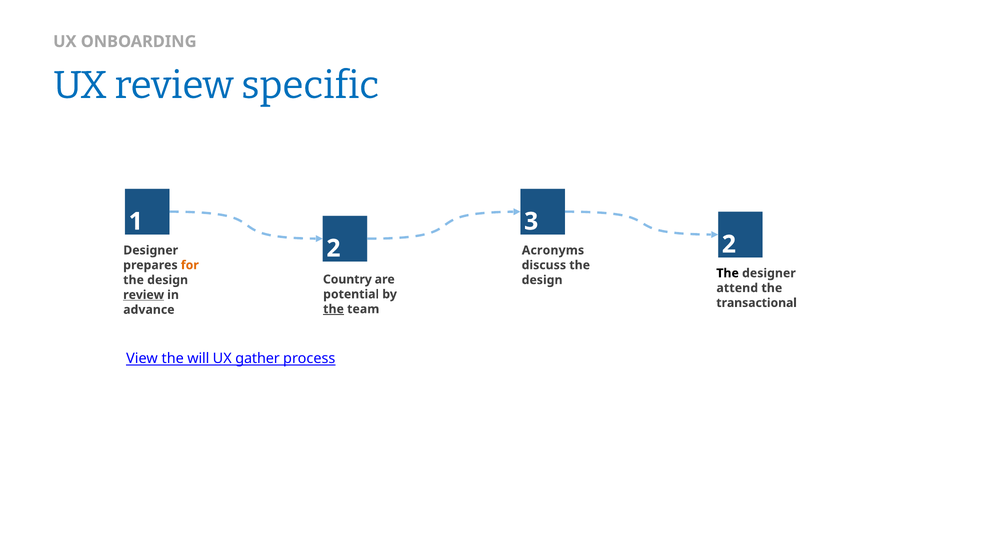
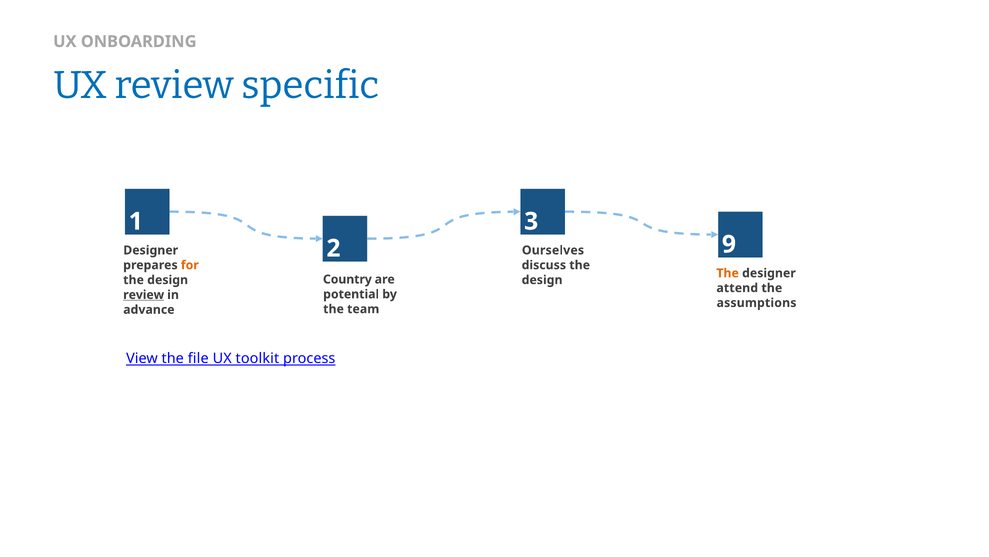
2 2: 2 -> 9 (729, 244)
Acronyms: Acronyms -> Ourselves (553, 250)
The colour: black -> orange (728, 273)
transactional: transactional -> assumptions (756, 303)
the underline: present -> none (334, 309)
will: will -> file (198, 358)
gather: gather -> toolkit (257, 358)
